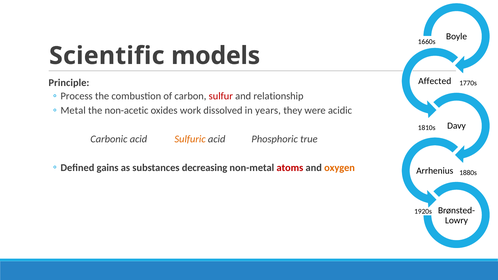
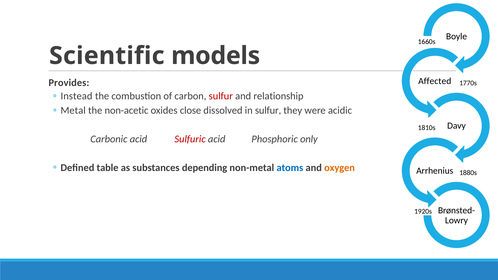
Principle: Principle -> Provides (69, 83)
Process: Process -> Instead (77, 96)
work: work -> close (191, 110)
in years: years -> sulfur (268, 110)
Sulfuric colour: orange -> red (190, 139)
true: true -> only (309, 139)
gains: gains -> table (108, 168)
decreasing: decreasing -> depending (205, 168)
atoms colour: red -> blue (290, 168)
